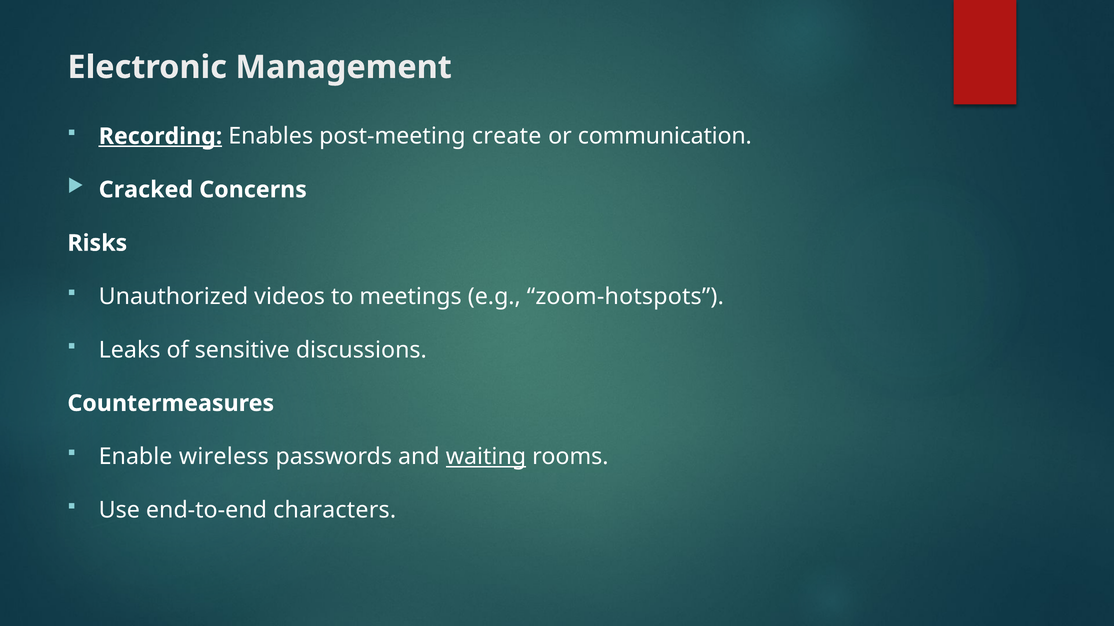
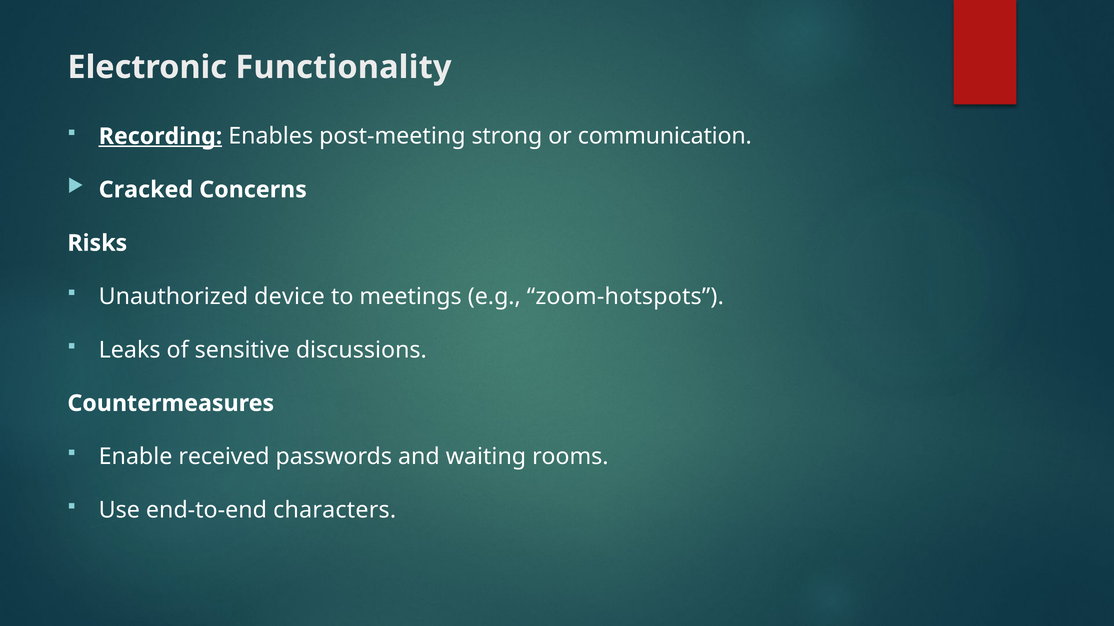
Management: Management -> Functionality (343, 67)
create: create -> strong (507, 136)
videos: videos -> device (289, 297)
wireless: wireless -> received (224, 457)
waiting underline: present -> none (486, 457)
